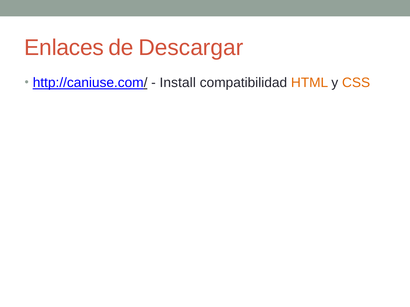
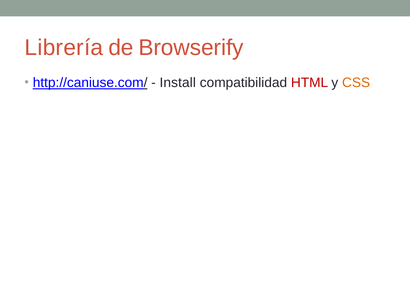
Enlaces: Enlaces -> Librería (64, 48)
Descargar: Descargar -> Browserify (191, 48)
HTML colour: orange -> red (310, 83)
